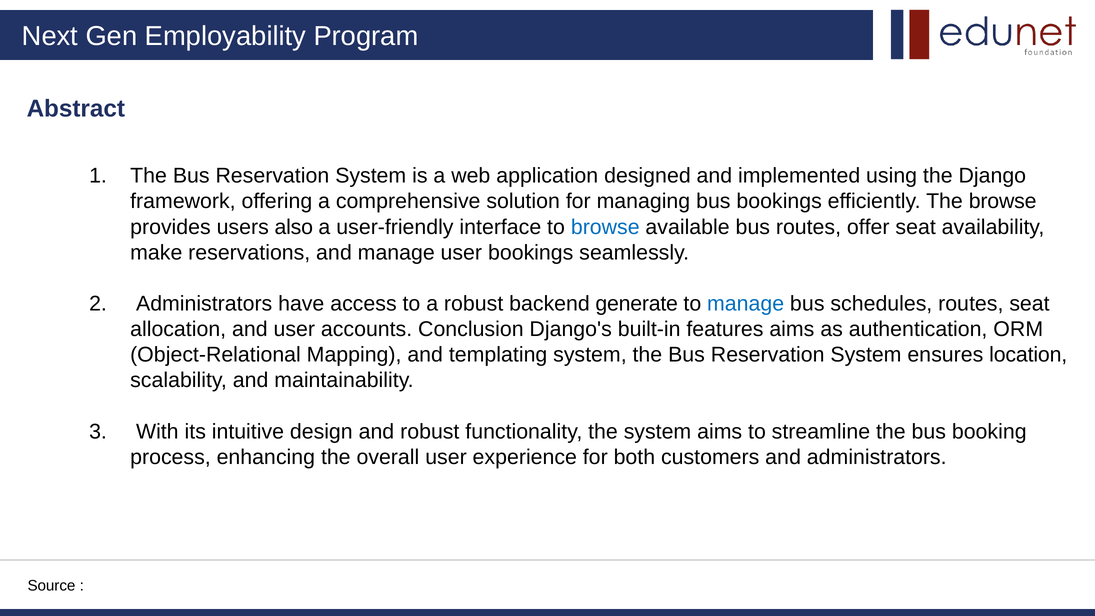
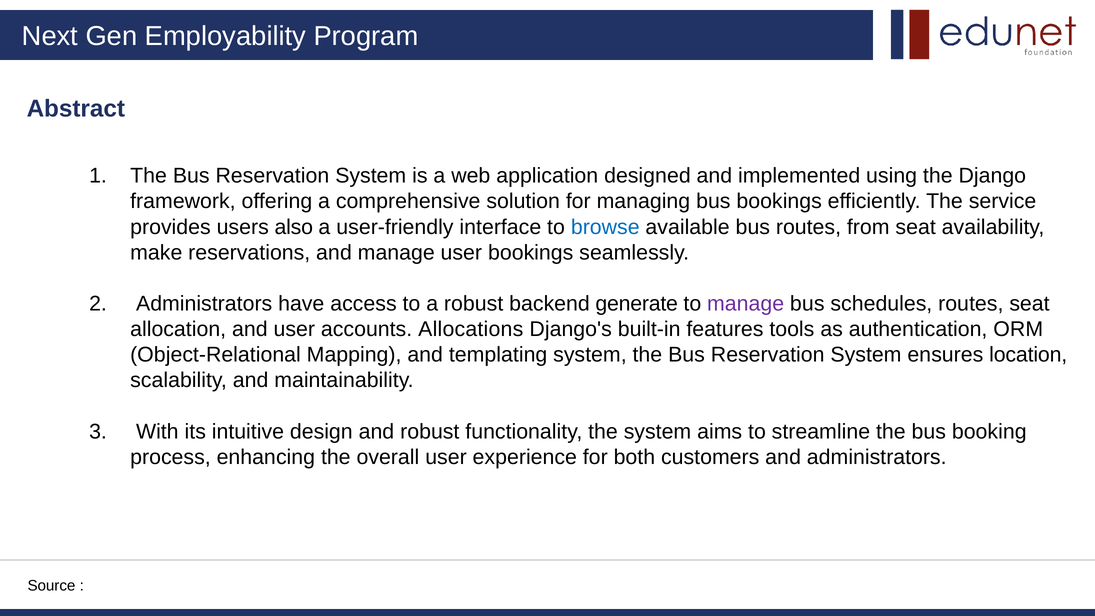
The browse: browse -> service (1003, 201)
offer: offer -> from (868, 227)
manage colour: blue -> purple (746, 304)
Conclusion: Conclusion -> Allocations (471, 329)
features aims: aims -> tools (792, 329)
